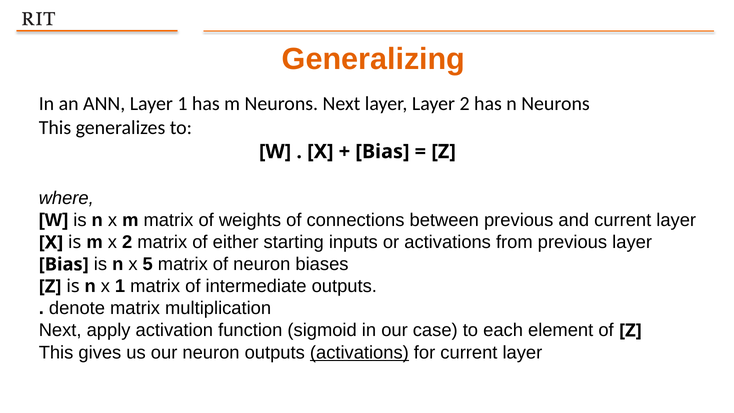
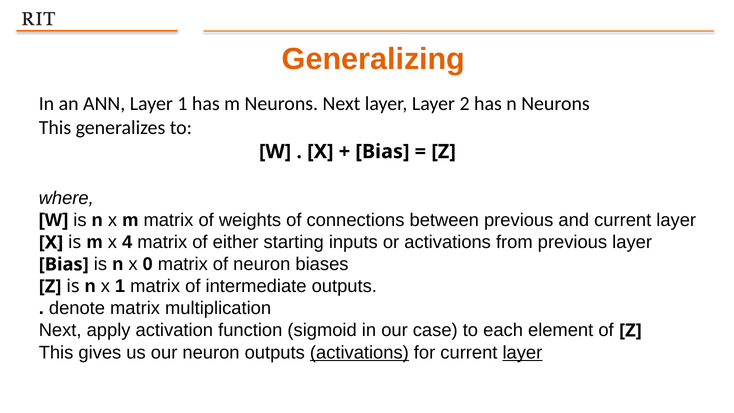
x 2: 2 -> 4 (127, 242)
5: 5 -> 0 (148, 264)
layer underline: none -> present (522, 352)
